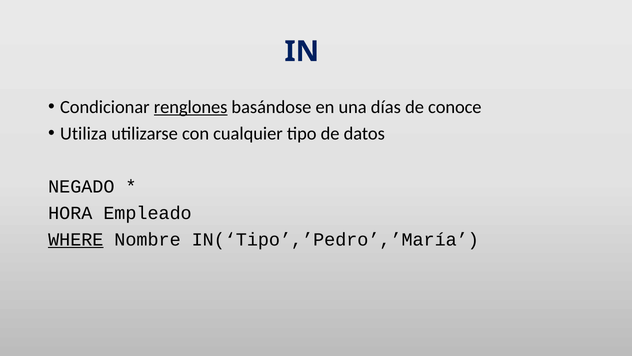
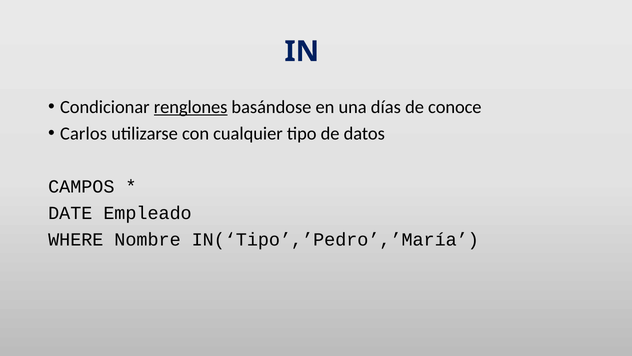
Utiliza: Utiliza -> Carlos (84, 133)
NEGADO: NEGADO -> CAMPOS (81, 186)
HORA: HORA -> DATE (70, 213)
WHERE underline: present -> none (76, 239)
